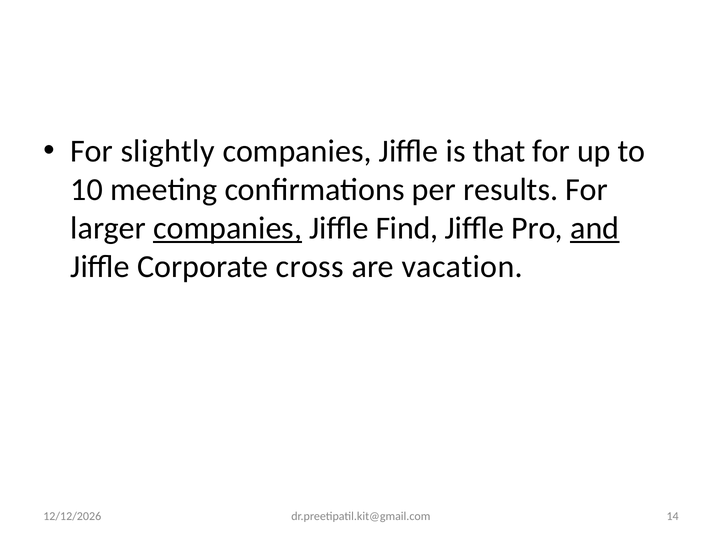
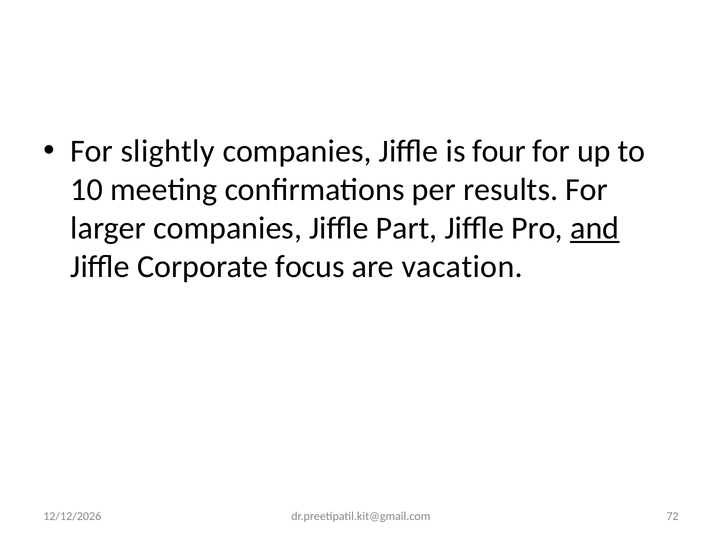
that: that -> four (499, 151)
companies underline: present -> none (228, 228)
Find: Find -> Part (407, 228)
cross: cross -> focus (310, 267)
14: 14 -> 72 (673, 517)
